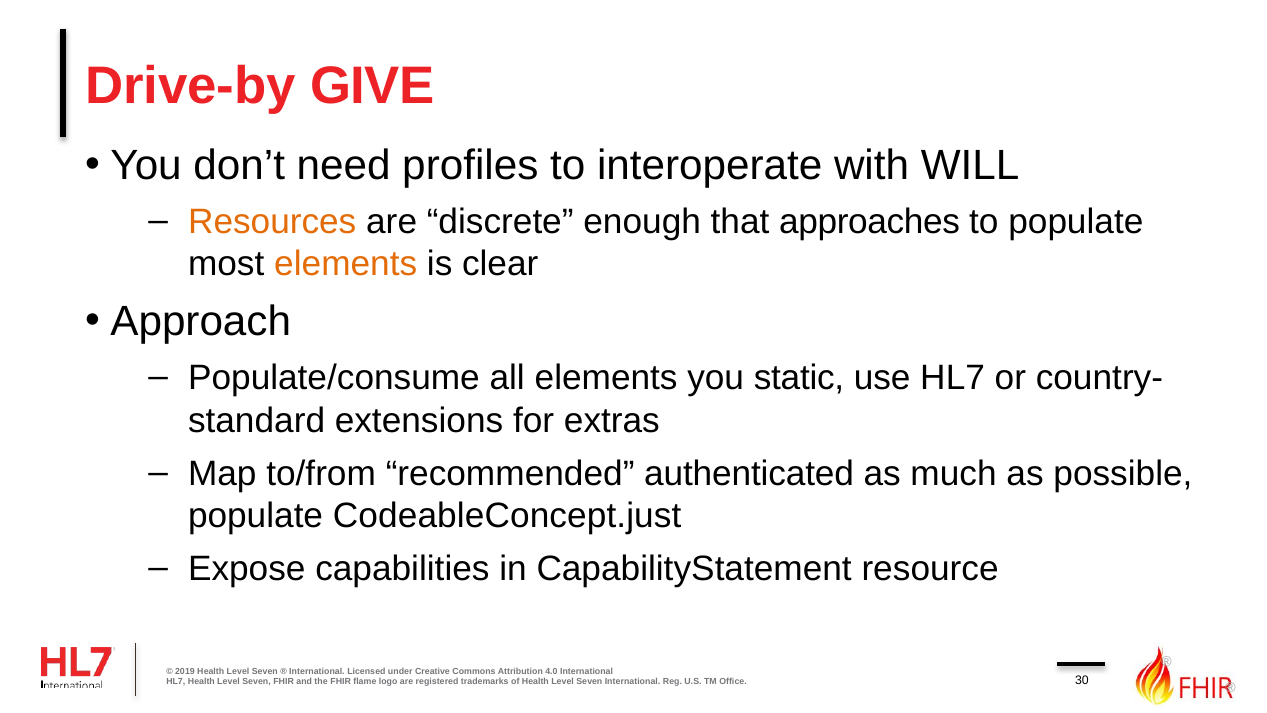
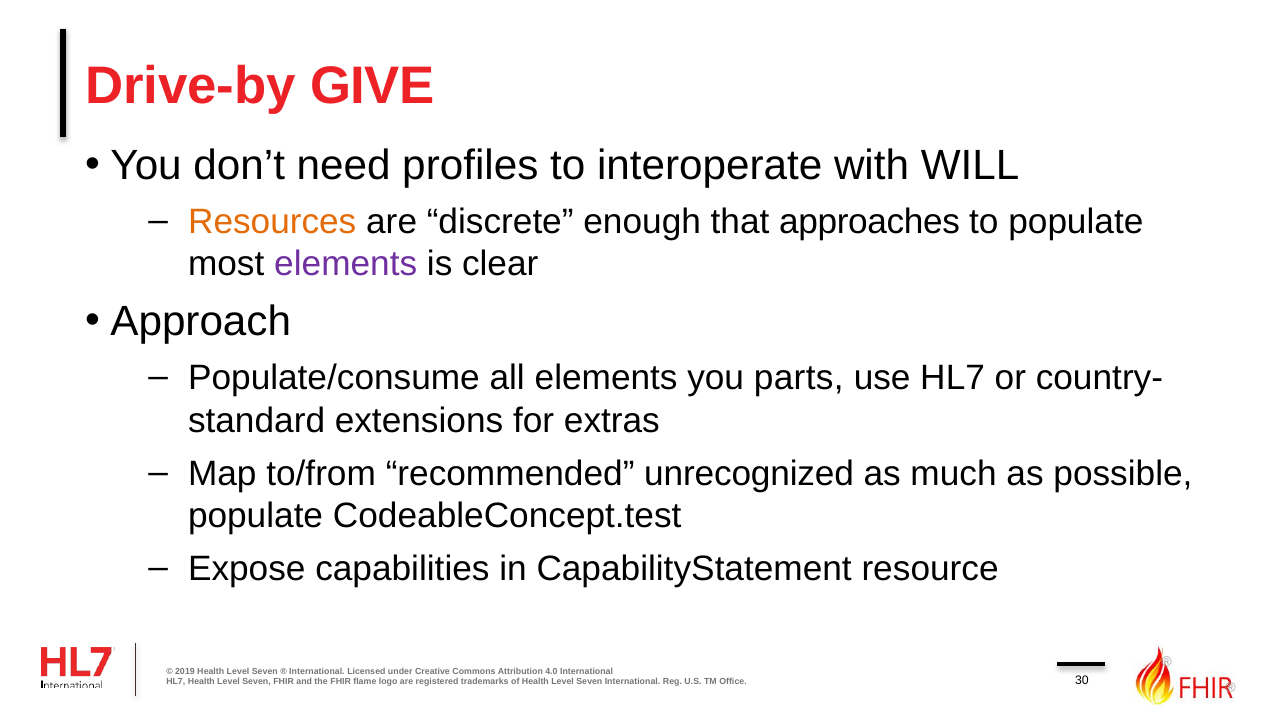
elements colour: orange -> purple (346, 264)
static: static -> parts (799, 378)
authenticated: authenticated -> unrecognized (749, 473)
CodeableConcept.just: CodeableConcept.just -> CodeableConcept.test (507, 516)
